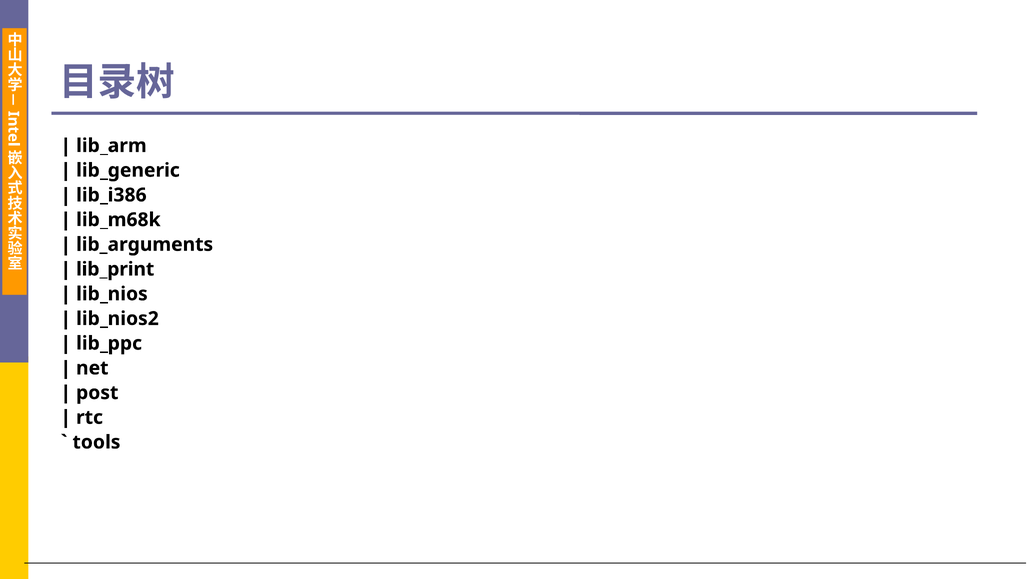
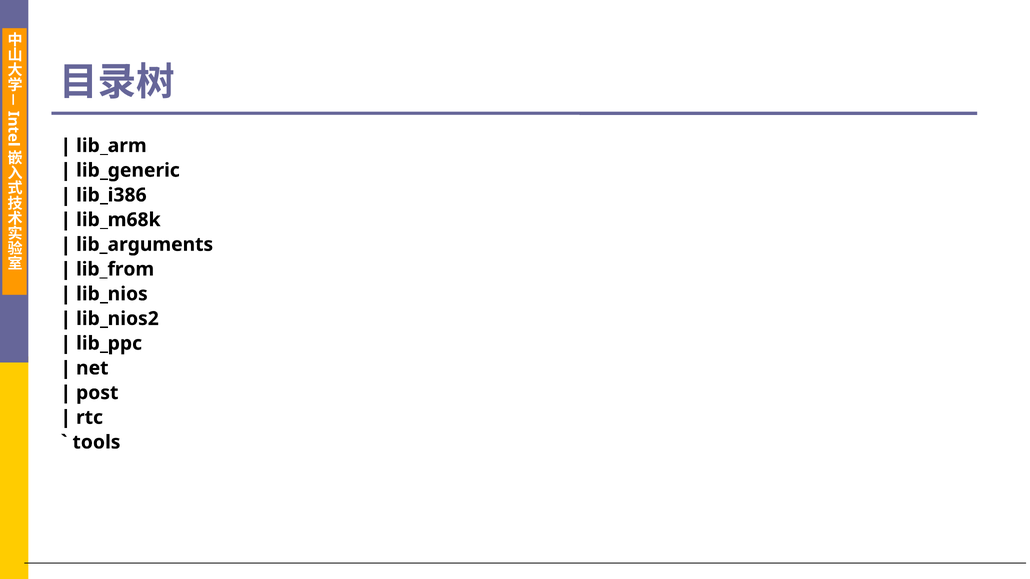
lib_print: lib_print -> lib_from (115, 269)
